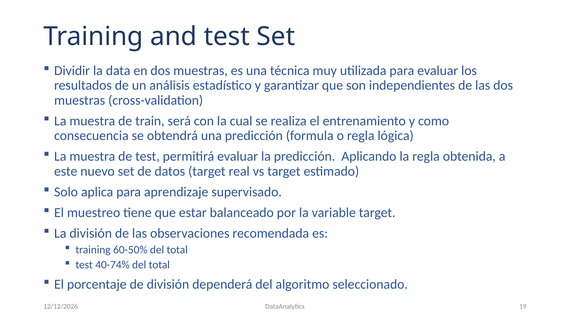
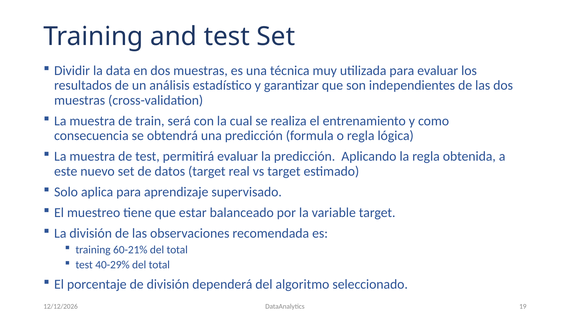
60-50%: 60-50% -> 60-21% (130, 249)
40-74%: 40-74% -> 40-29% (112, 265)
